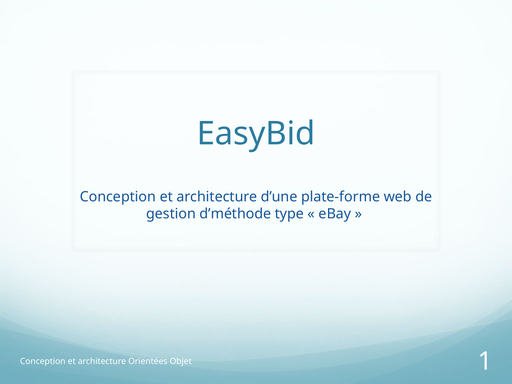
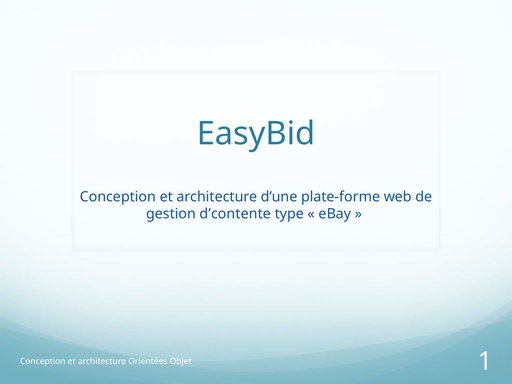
d’méthode: d’méthode -> d’contente (235, 214)
